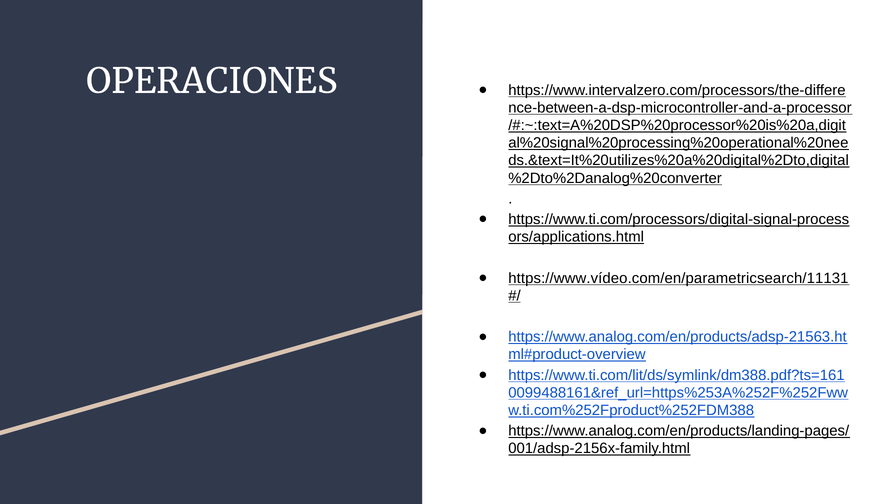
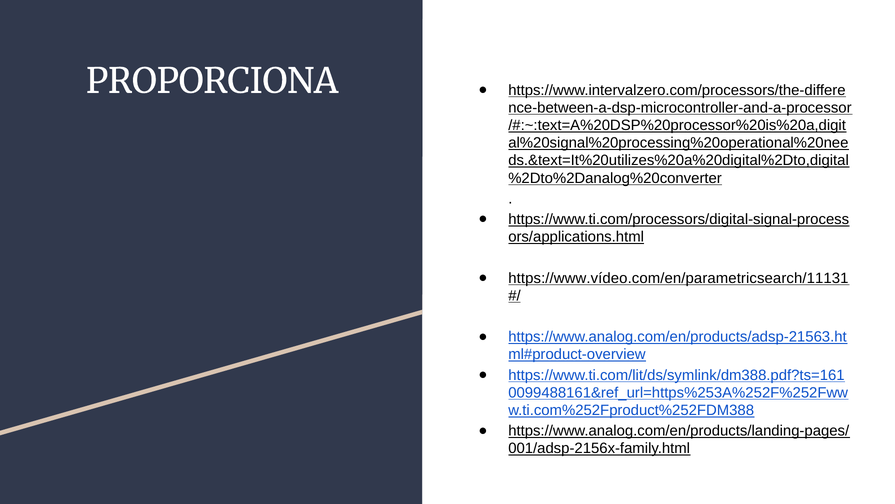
OPERACIONES: OPERACIONES -> PROPORCIONA (212, 81)
